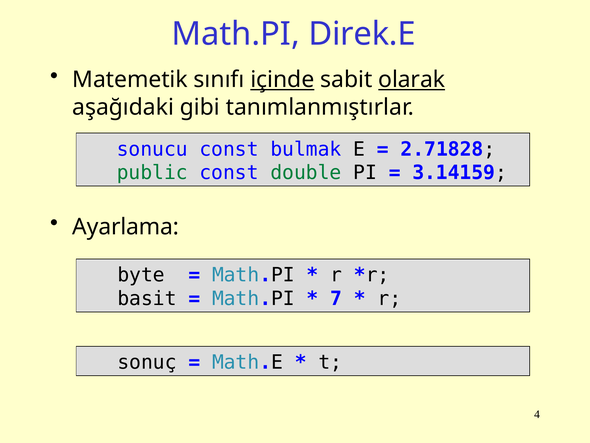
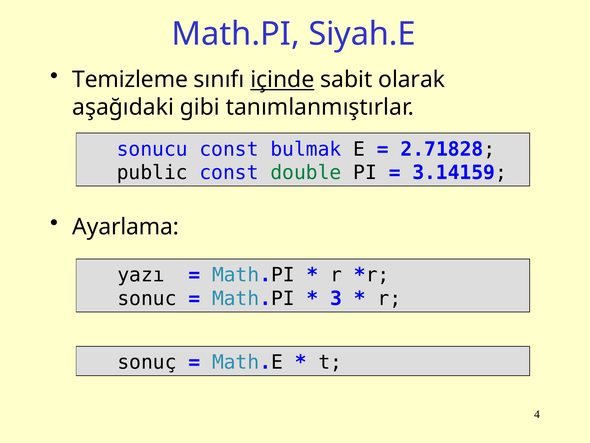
Direk.E: Direk.E -> Siyah.E (362, 34)
Matemetik: Matemetik -> Temizleme (130, 80)
olarak underline: present -> none (412, 80)
public colour: green -> black (152, 173)
byte: byte -> yazı (141, 275)
basit: basit -> sonuc (147, 298)
7: 7 -> 3 (336, 298)
